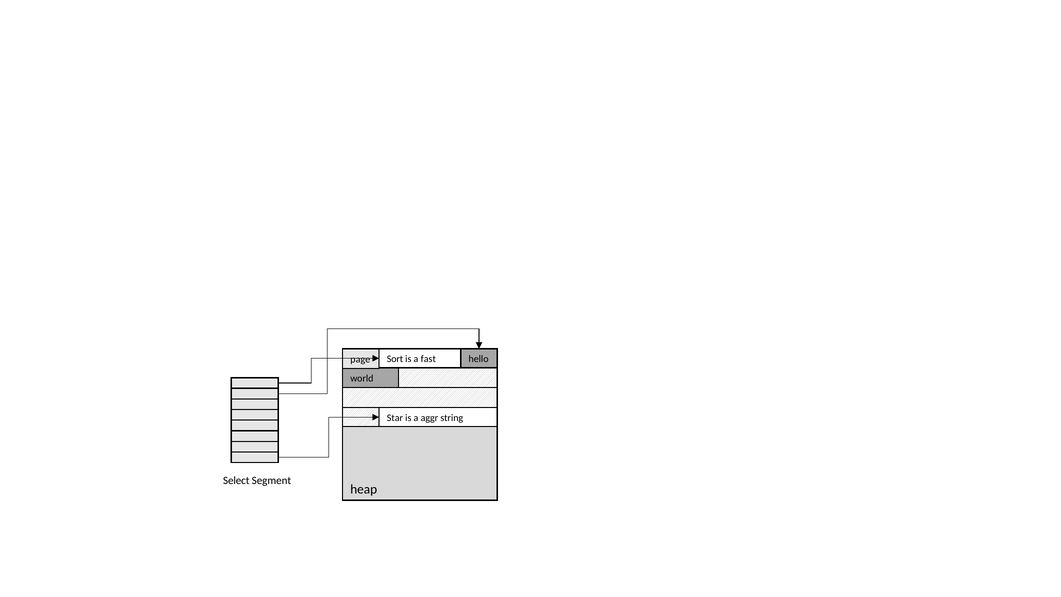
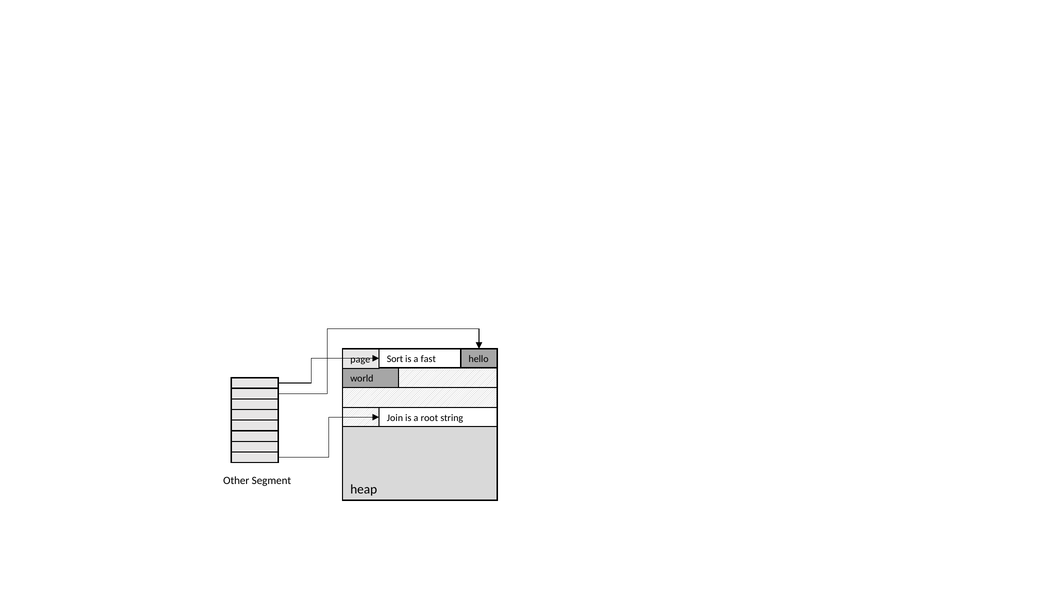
Star: Star -> Join (395, 418)
aggr: aggr -> root (429, 418)
Select: Select -> Other (236, 481)
